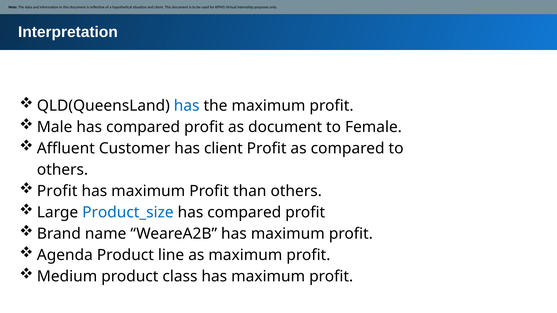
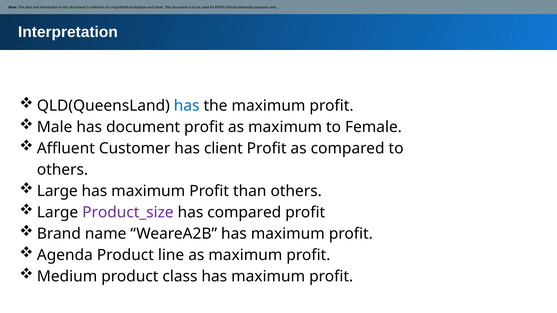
Male has compared: compared -> document (143, 127)
profit as document: document -> maximum (285, 127)
Profit: Profit -> Large (57, 191)
Product_size colour: blue -> purple (128, 213)
